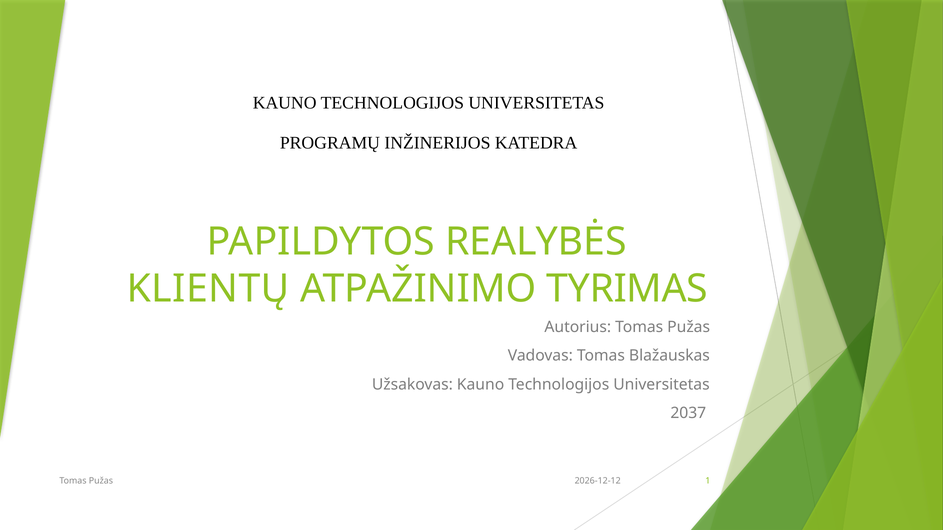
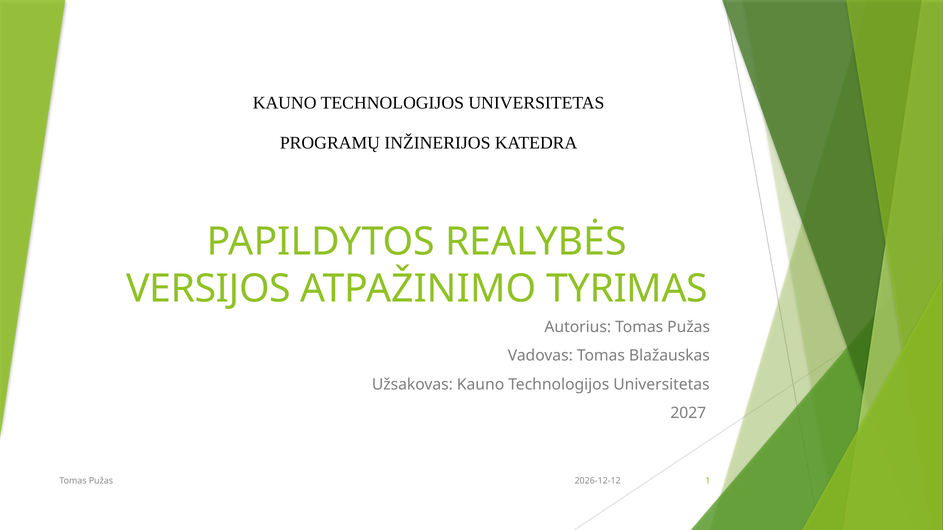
KLIENTŲ: KLIENTŲ -> VERSIJOS (208, 289)
2037: 2037 -> 2027 (688, 413)
